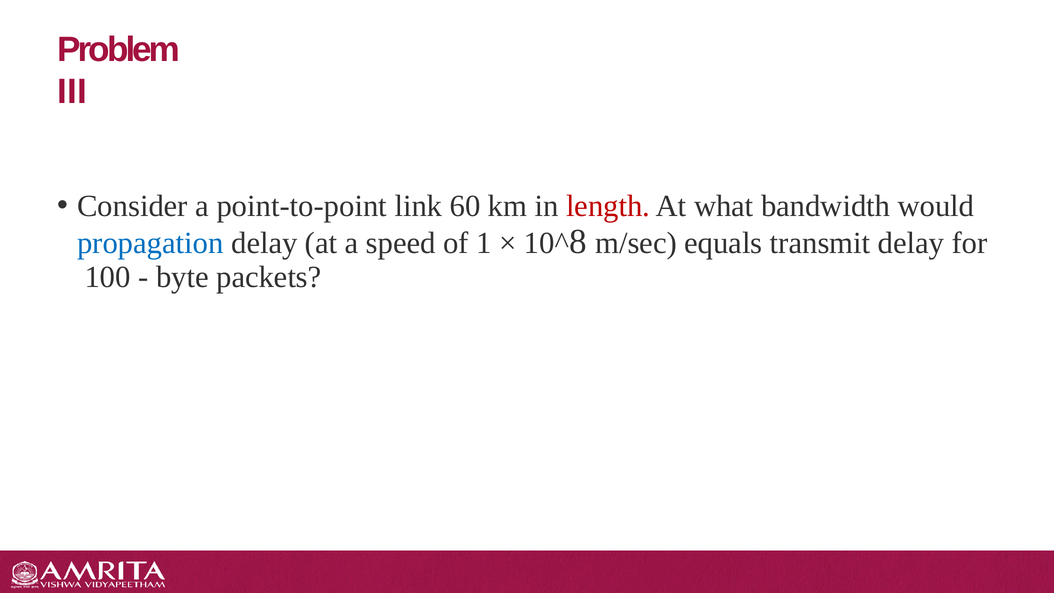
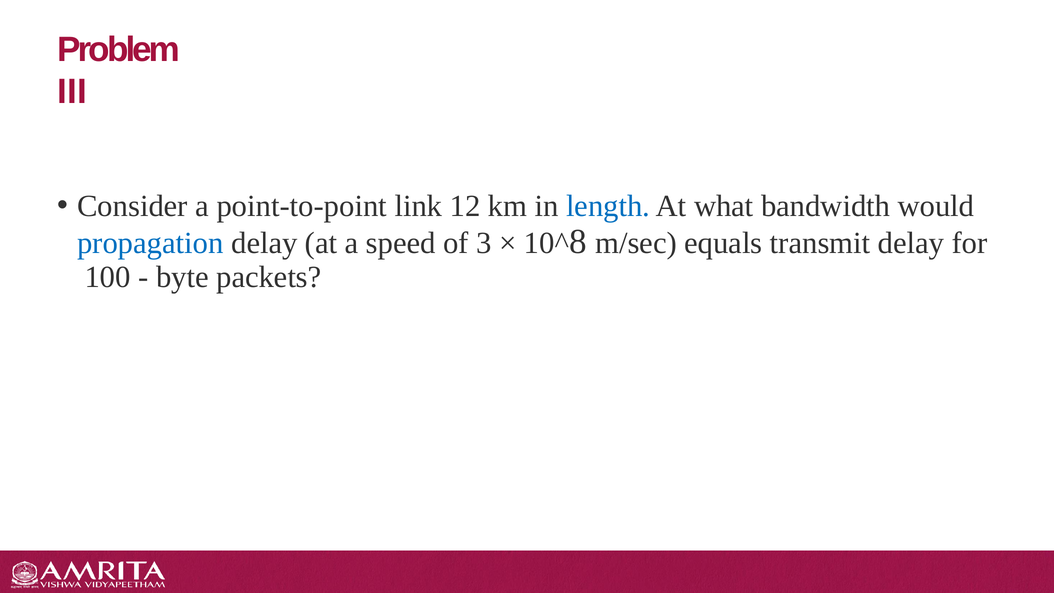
60: 60 -> 12 (465, 206)
length colour: red -> blue (608, 206)
1: 1 -> 3 (484, 243)
